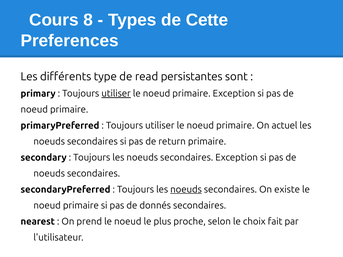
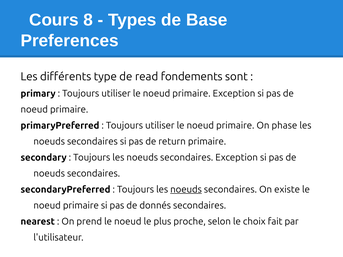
Cette: Cette -> Base (207, 20)
persistantes: persistantes -> fondements (192, 77)
utiliser underline: present -> none (116, 94)
actuel: actuel -> phase (284, 126)
